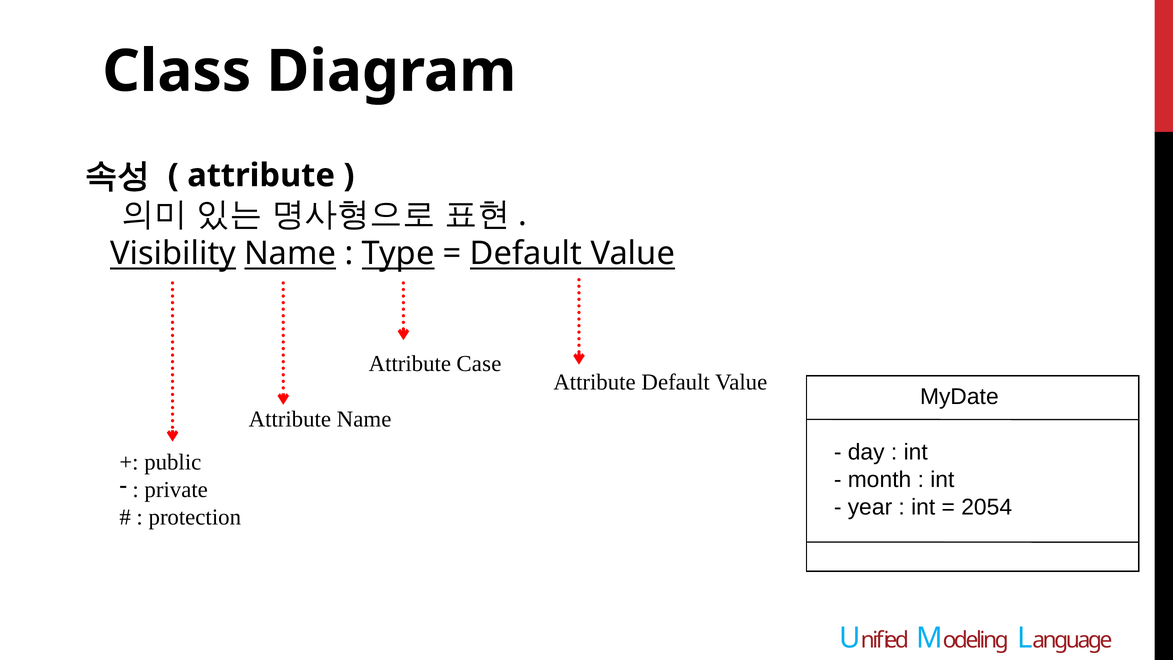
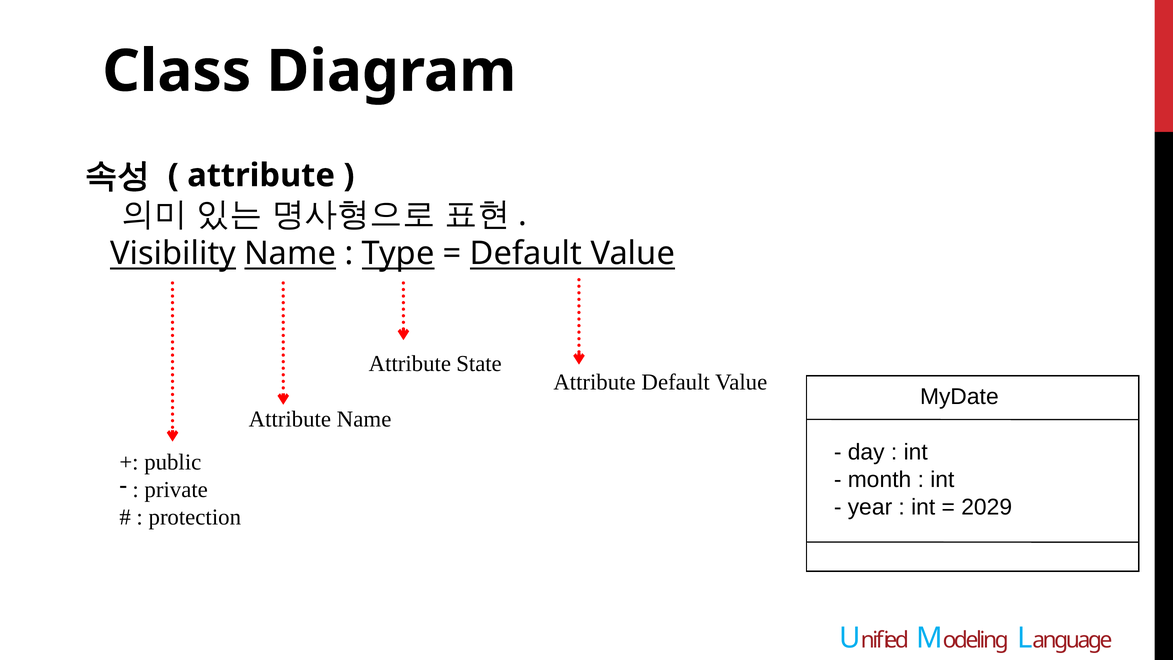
Case: Case -> State (479, 364)
2054: 2054 -> 2029 (987, 507)
